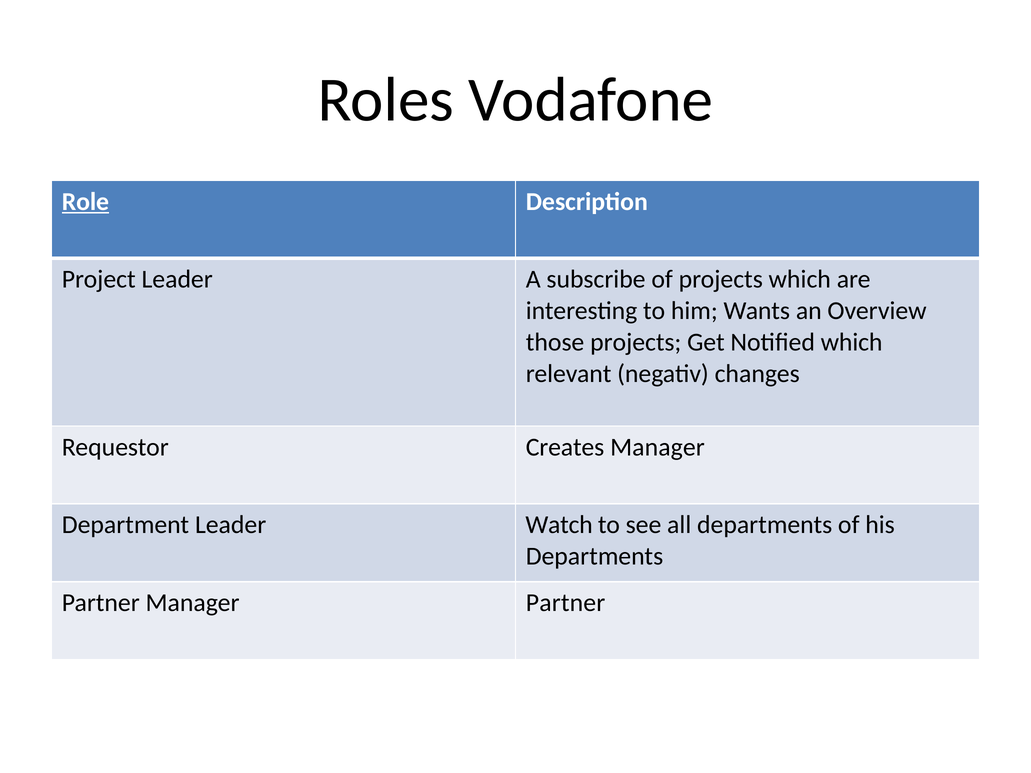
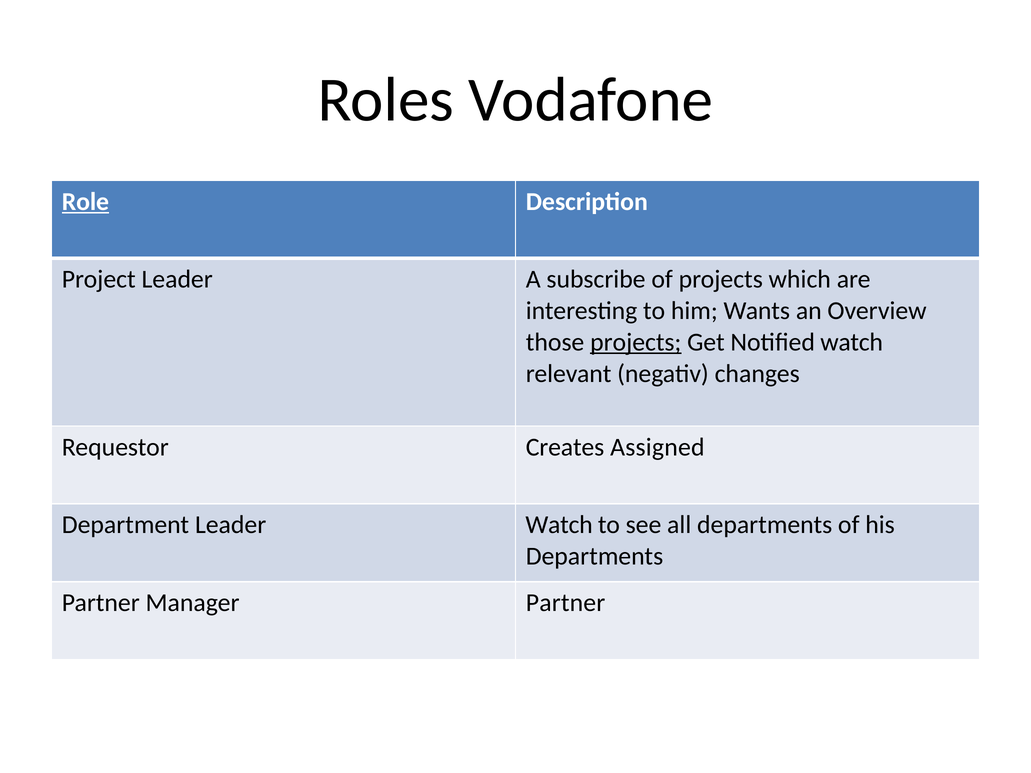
projects underline: none -> present (636, 342)
Notified which: which -> watch (852, 342)
Creates Manager: Manager -> Assigned (657, 447)
